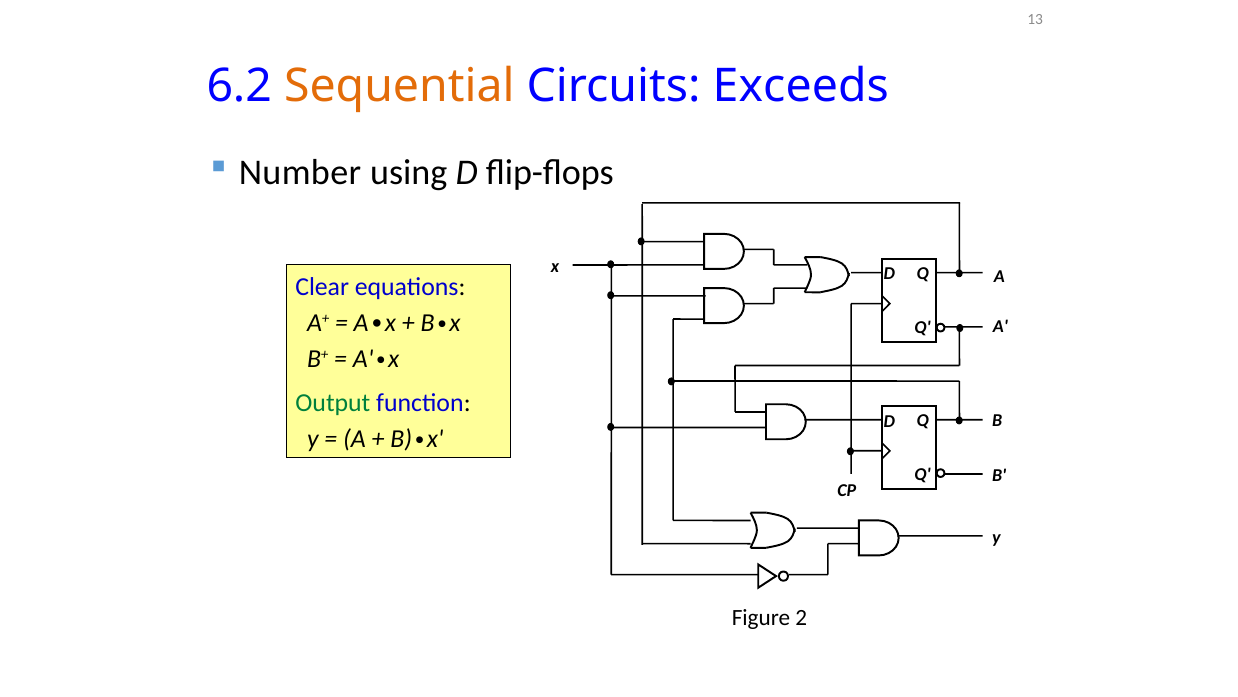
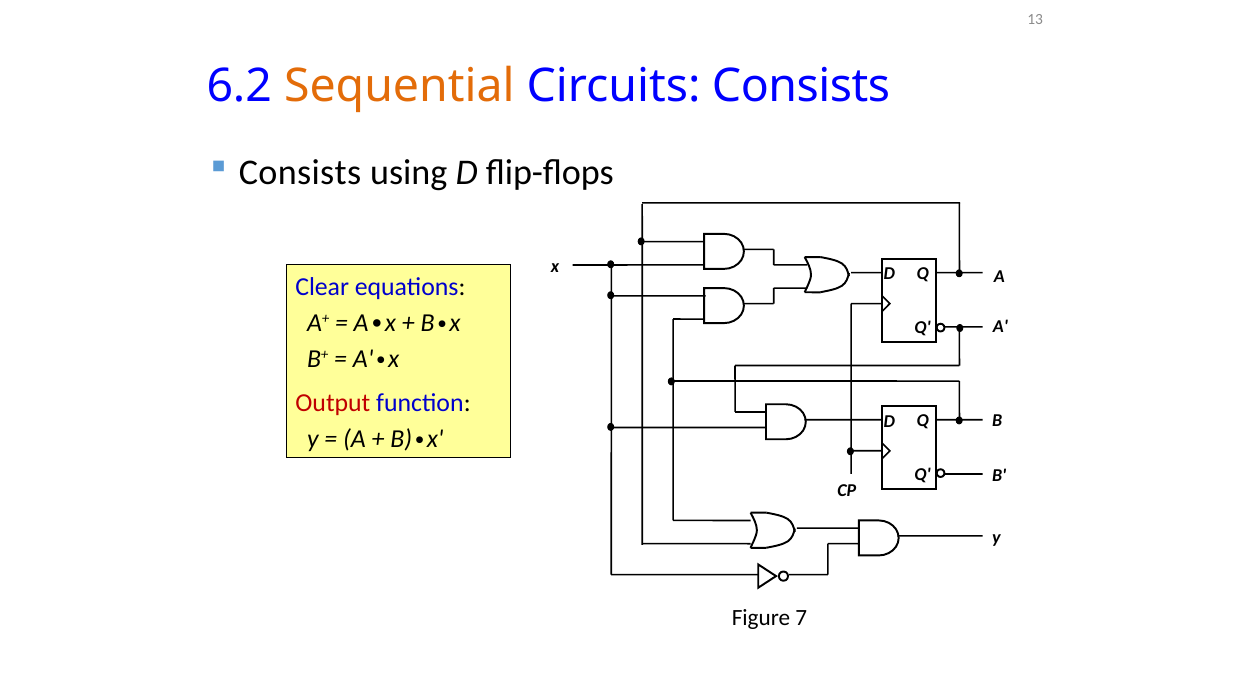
Circuits Exceeds: Exceeds -> Consists (801, 86)
Number: Number -> Consists (300, 173)
Output colour: green -> red (333, 403)
2: 2 -> 7 (801, 617)
